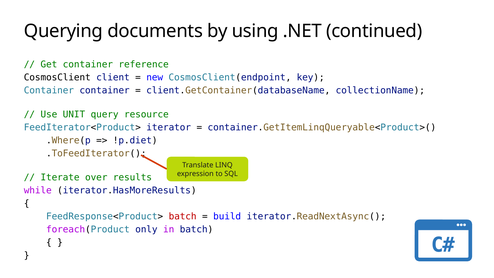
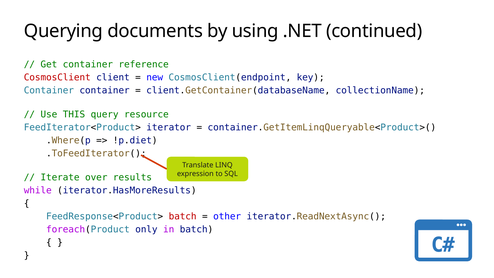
CosmosClient colour: black -> red (57, 77)
UNIT: UNIT -> THIS (74, 114)
build: build -> other (227, 216)
